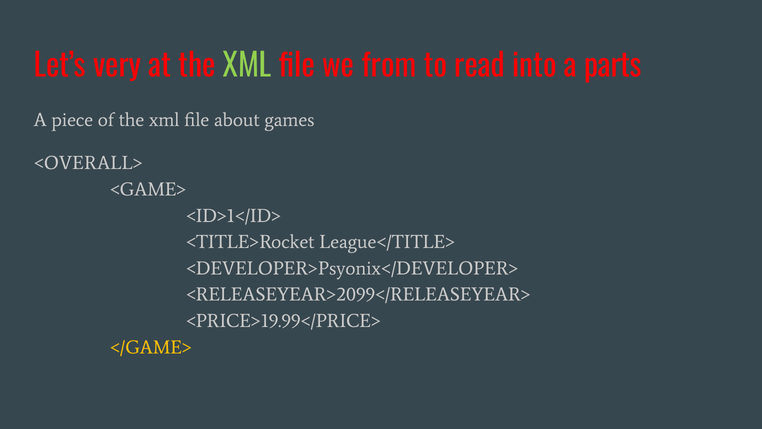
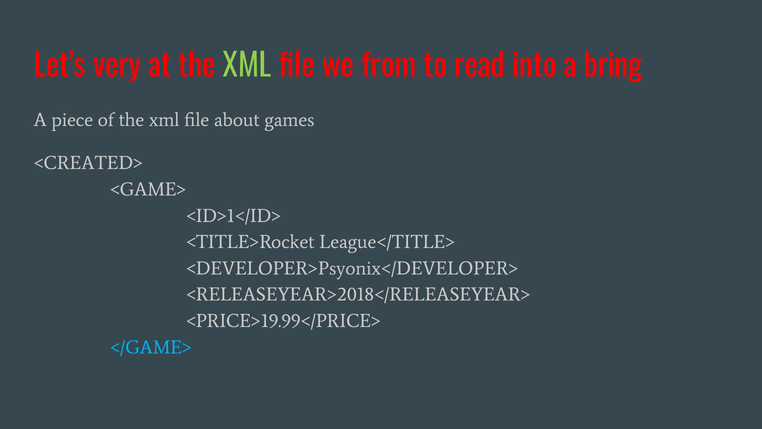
parts: parts -> bring (613, 66)
<OVERALL>: <OVERALL> -> <CREATED> (88, 163)
<RELEASEYEAR>2099</RELEASEYEAR>: <RELEASEYEAR>2099</RELEASEYEAR> -> <RELEASEYEAR>2018</RELEASEYEAR> (358, 294)
</GAME> colour: yellow -> light blue (151, 347)
